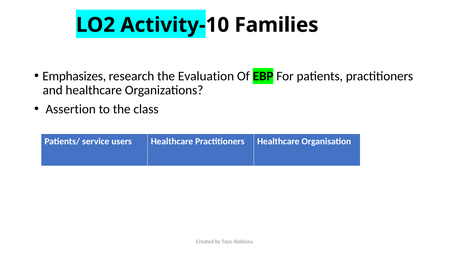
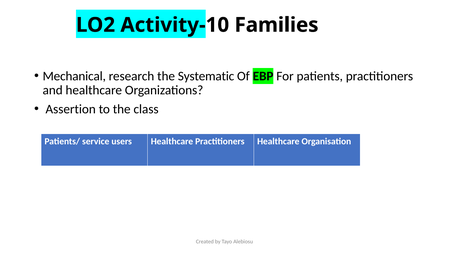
Emphasizes: Emphasizes -> Mechanical (74, 76)
Evaluation: Evaluation -> Systematic (206, 76)
